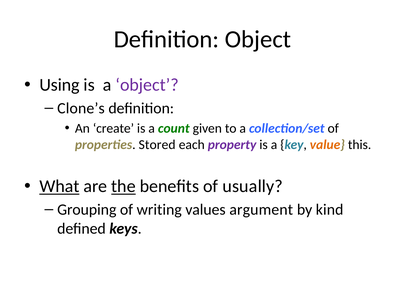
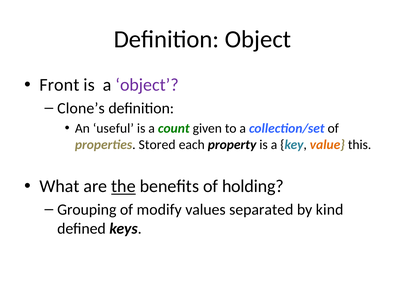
Using: Using -> Front (59, 85)
create: create -> useful (113, 128)
property colour: purple -> black (232, 144)
What underline: present -> none (59, 186)
usually: usually -> holding (253, 186)
writing: writing -> modify (159, 209)
argument: argument -> separated (261, 209)
